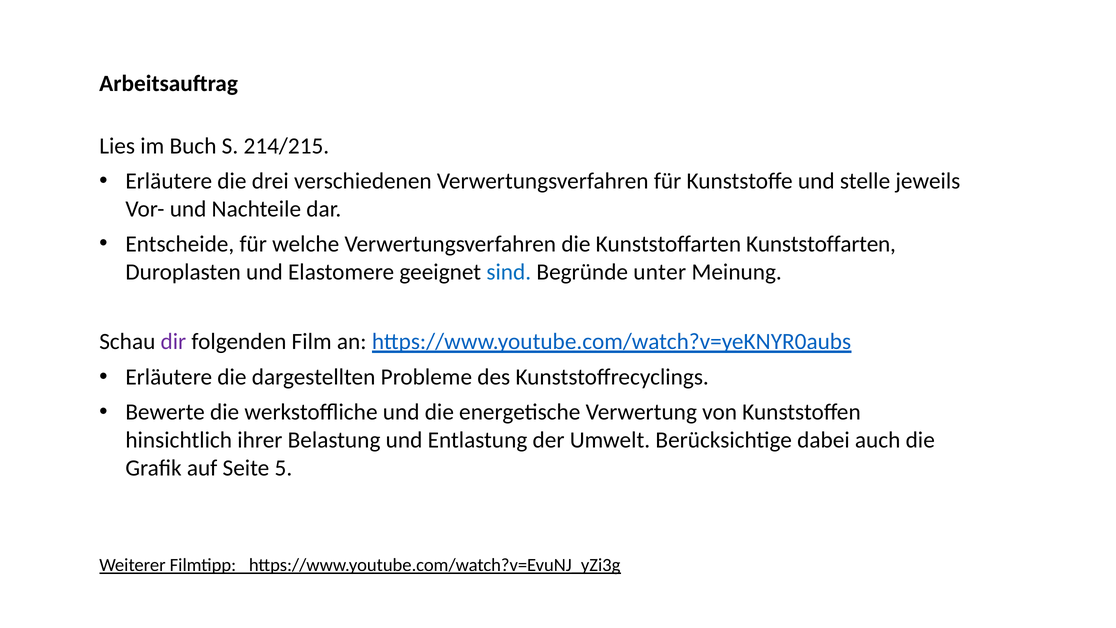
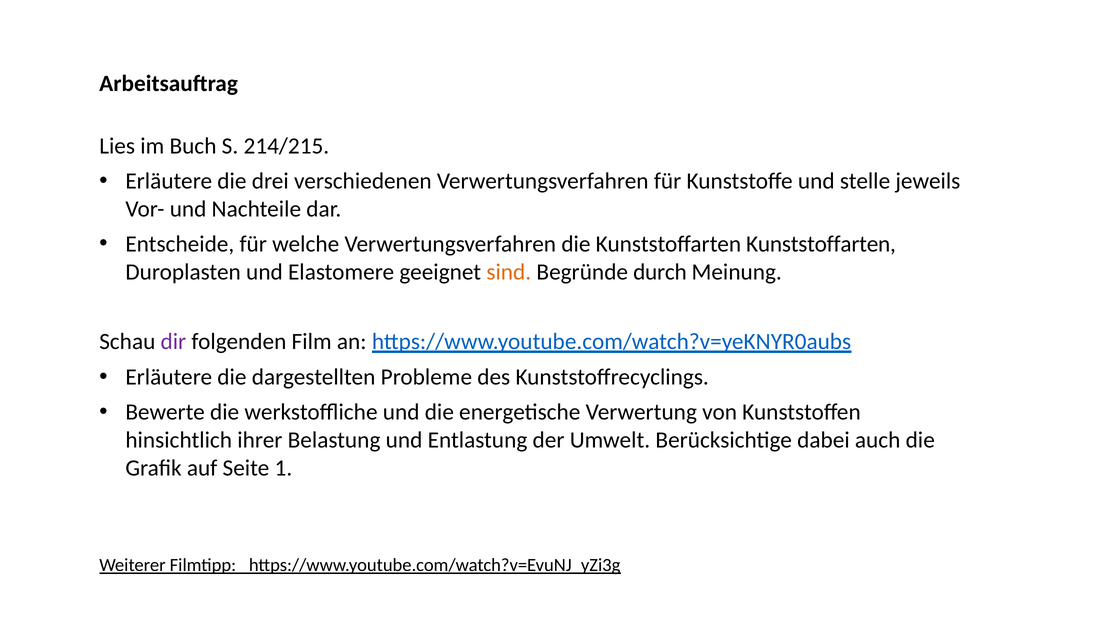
sind colour: blue -> orange (509, 272)
unter: unter -> durch (660, 272)
5: 5 -> 1 (283, 468)
